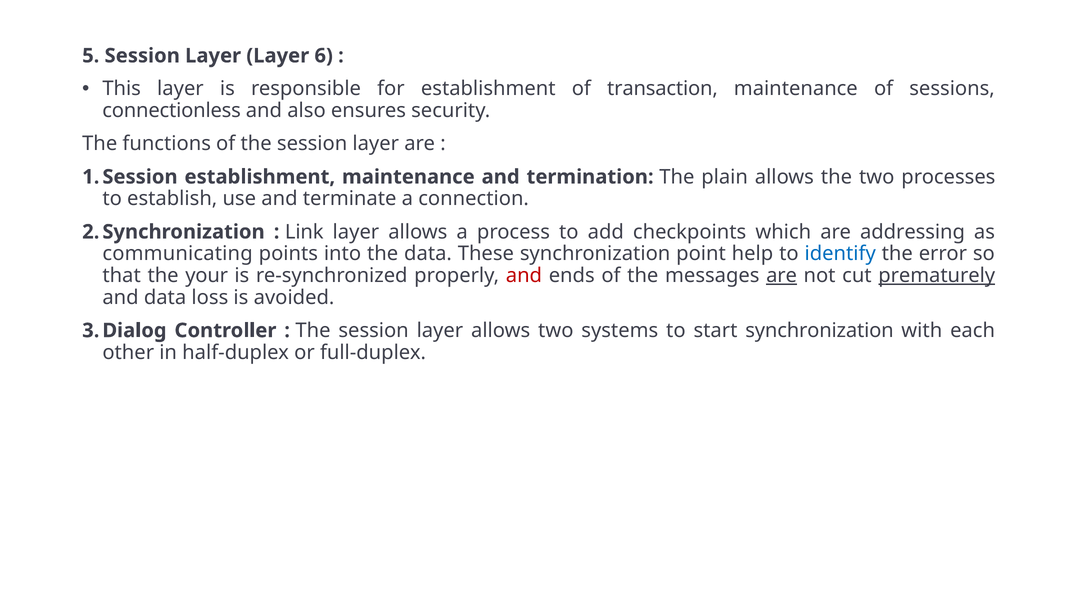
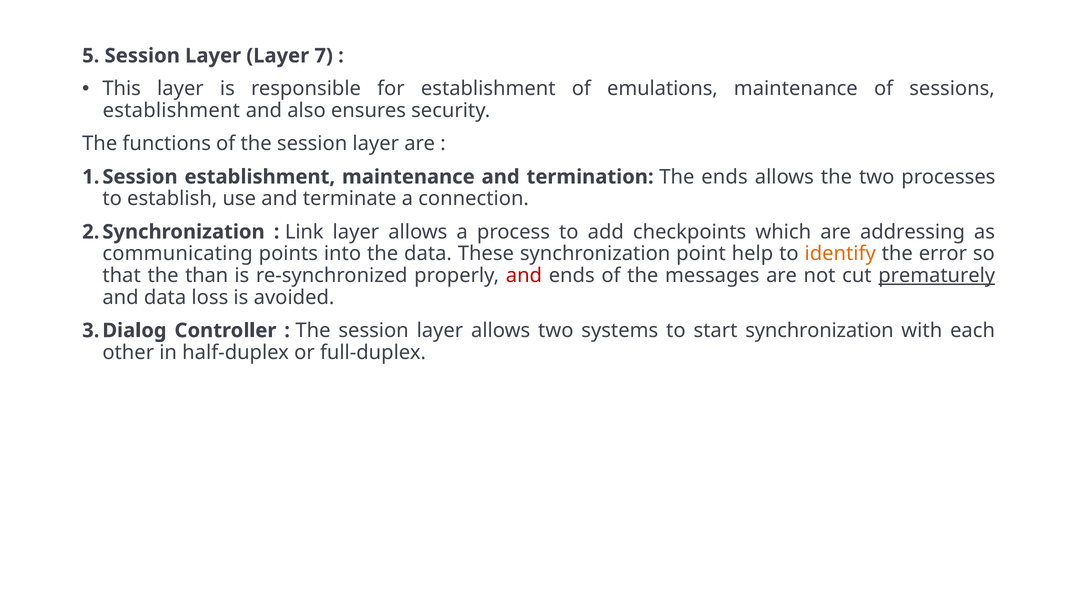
6: 6 -> 7 (324, 56)
transaction: transaction -> emulations (662, 89)
connectionless: connectionless -> establishment (171, 111)
The plain: plain -> ends (725, 177)
identify colour: blue -> orange (840, 253)
your: your -> than (207, 275)
are underline: present -> none (782, 275)
